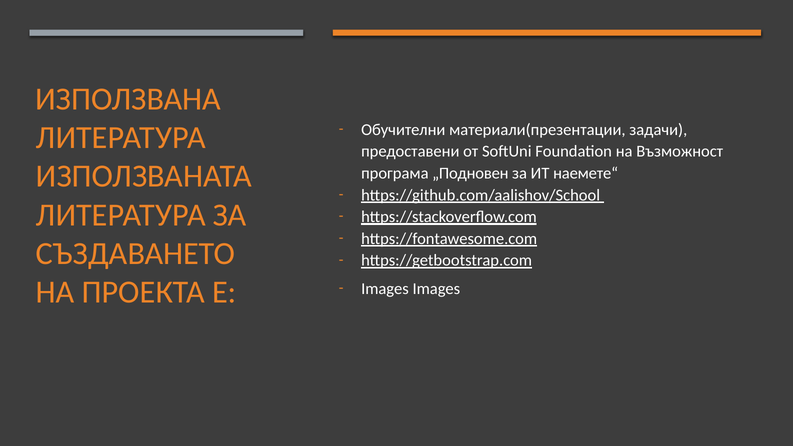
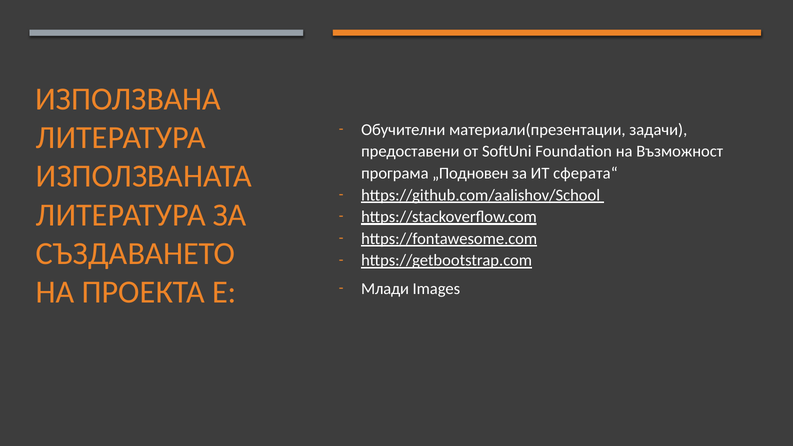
наемете“: наемете“ -> сферата“ (585, 173)
Images: Images -> Млади (385, 289)
